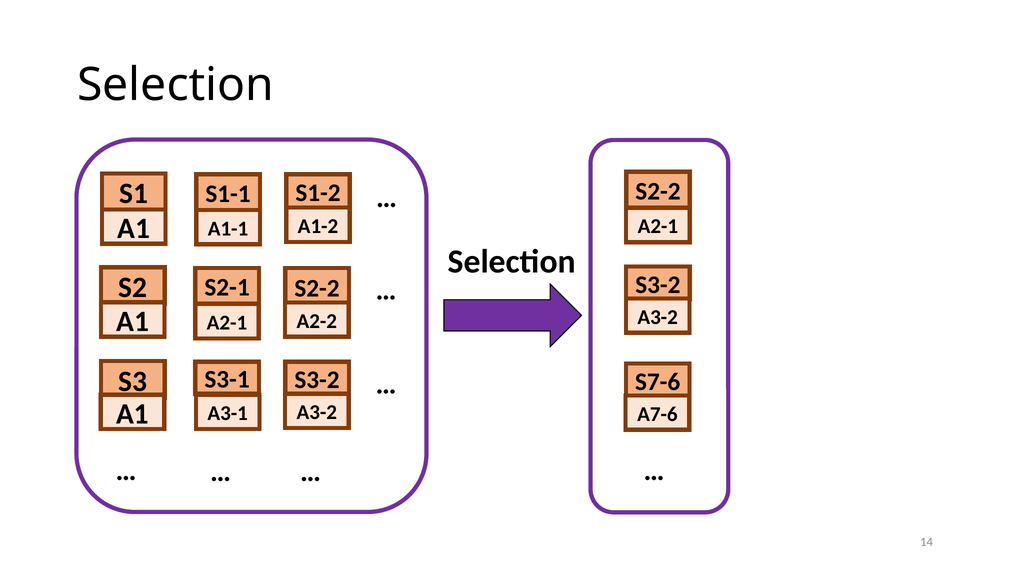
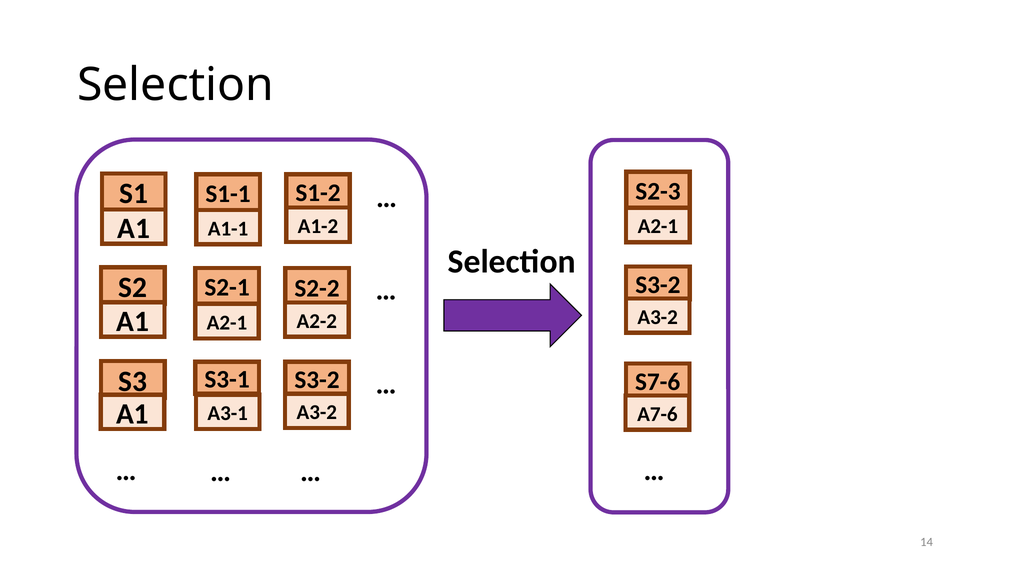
S2-2: S2-2 -> S2-3 (658, 192)
